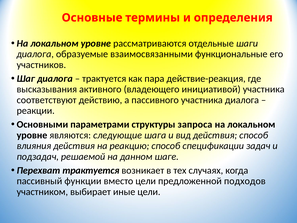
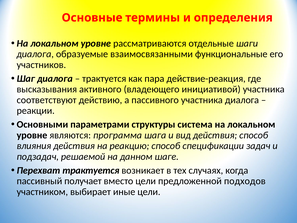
запроса: запроса -> система (195, 124)
следующие: следующие -> программа (118, 135)
функции: функции -> получает (83, 181)
